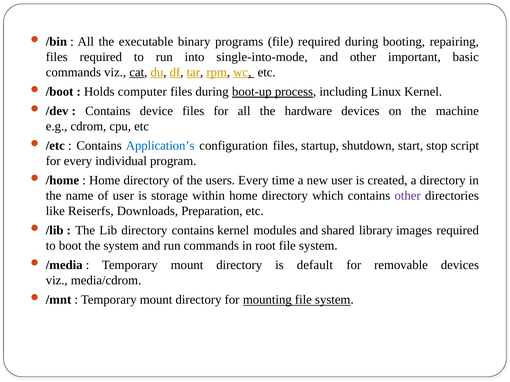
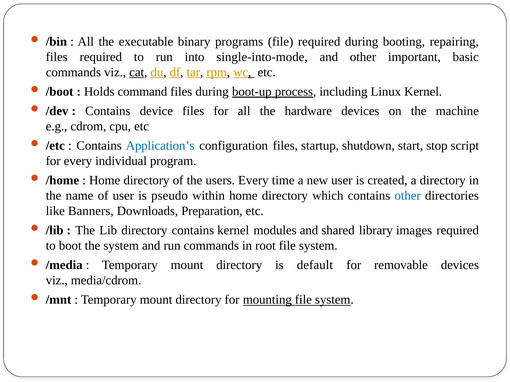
computer: computer -> command (142, 92)
storage: storage -> pseudo (170, 196)
other colour: purple -> blue (408, 196)
Reiserfs: Reiserfs -> Banners (91, 211)
